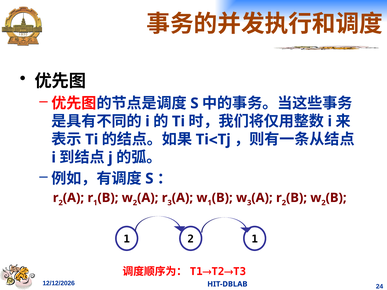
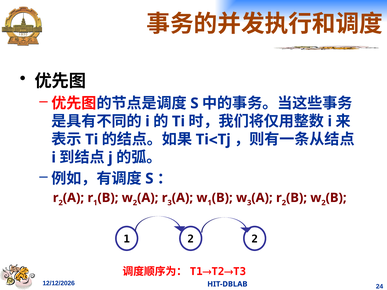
2 1: 1 -> 2 (255, 239)
